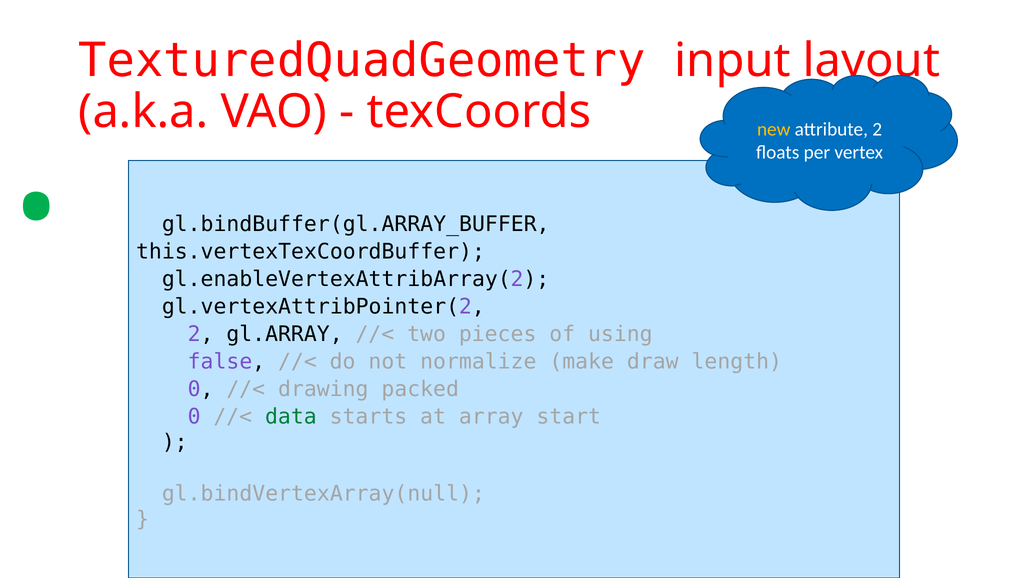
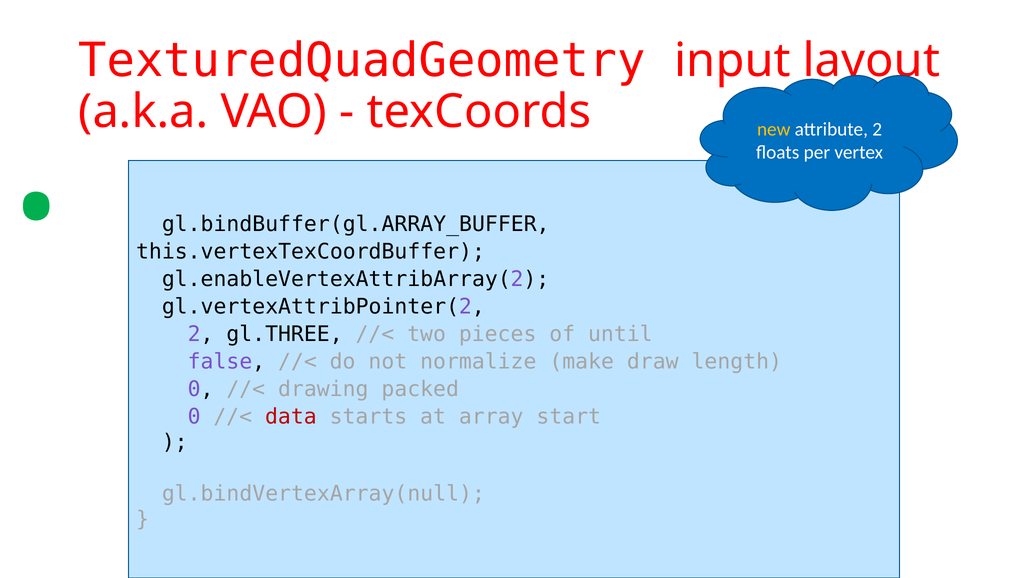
gl.ARRAY: gl.ARRAY -> gl.THREE (285, 334)
using: using -> until (620, 334)
data colour: green -> red (291, 417)
